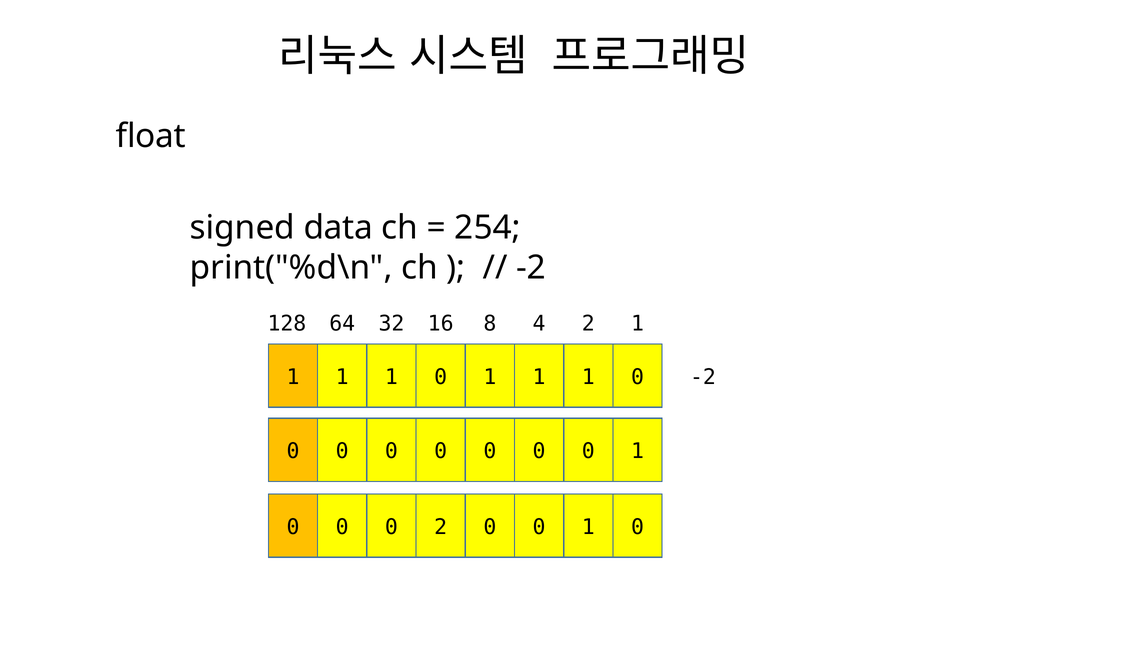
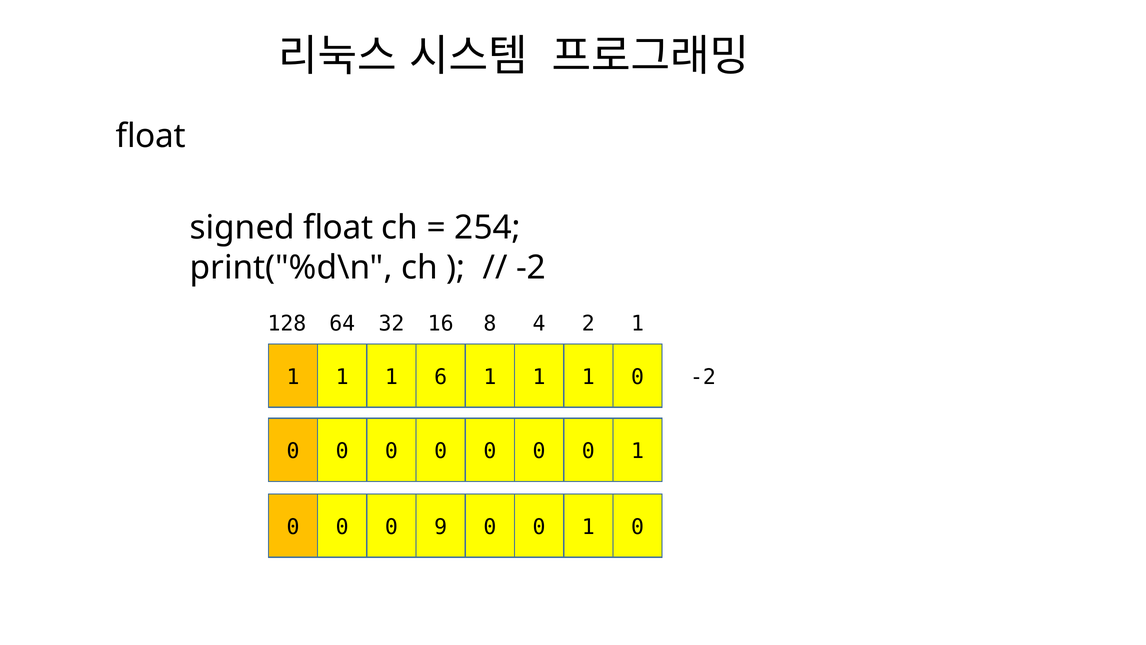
signed data: data -> float (338, 227)
0: 0 -> 6 (441, 377)
0 2: 2 -> 9 (441, 527)
